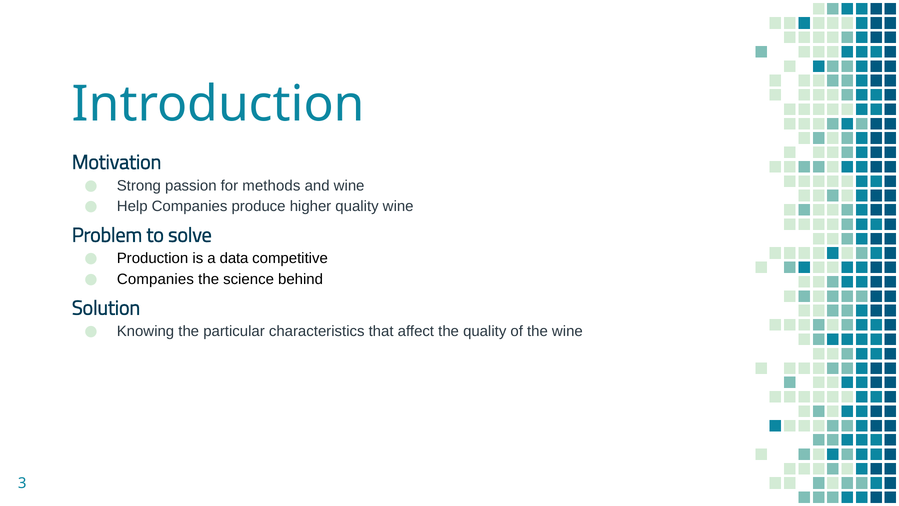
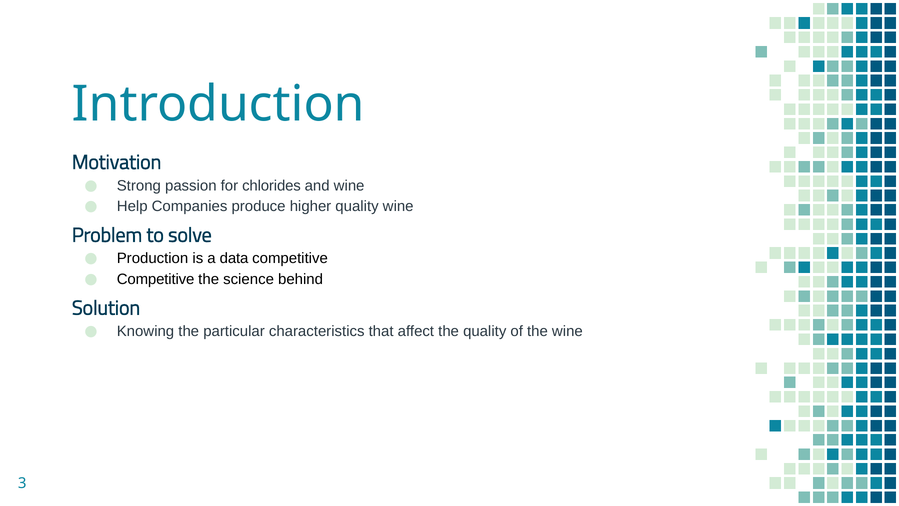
methods: methods -> chlorides (271, 186)
Companies: Companies -> Competitive (156, 279)
